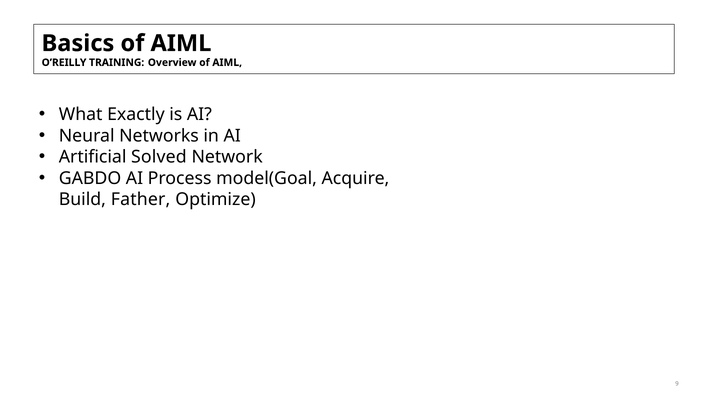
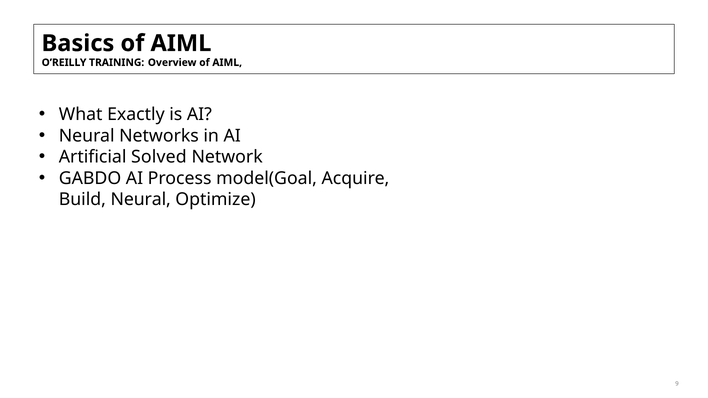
Build Father: Father -> Neural (141, 200)
